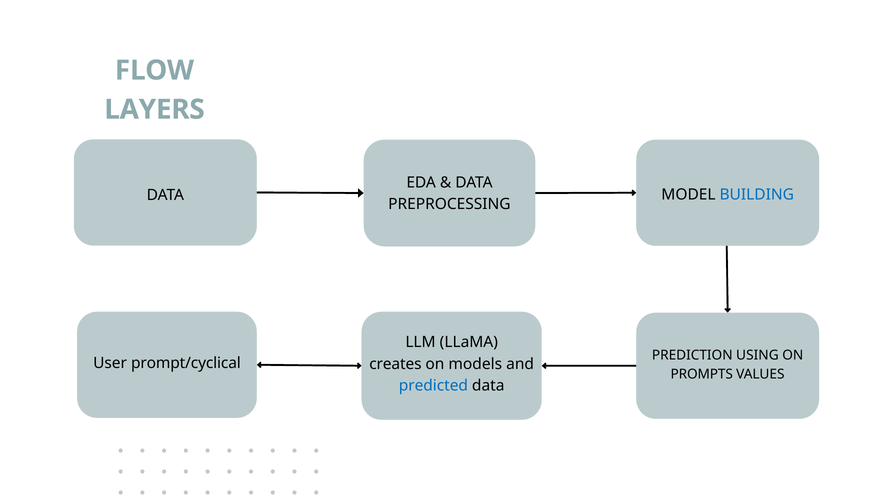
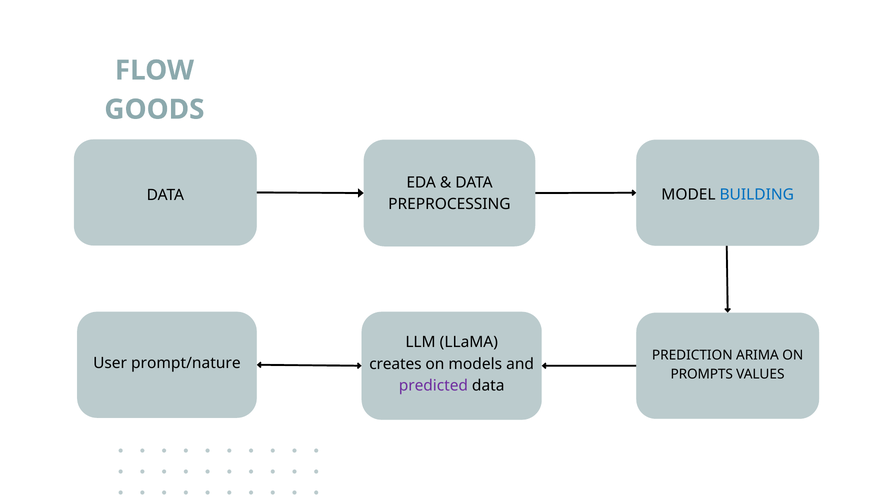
LAYERS: LAYERS -> GOODS (154, 109)
USING: USING -> ARIMA (757, 355)
prompt/cyclical: prompt/cyclical -> prompt/nature (186, 363)
predicted colour: blue -> purple (433, 386)
